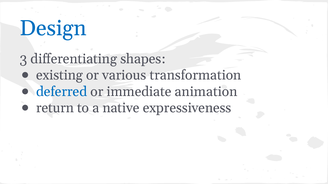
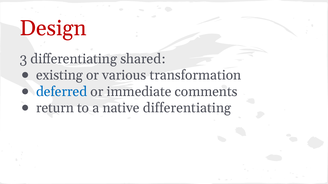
Design colour: blue -> red (53, 28)
shapes: shapes -> shared (143, 59)
animation: animation -> comments (206, 92)
native expressiveness: expressiveness -> differentiating (187, 108)
